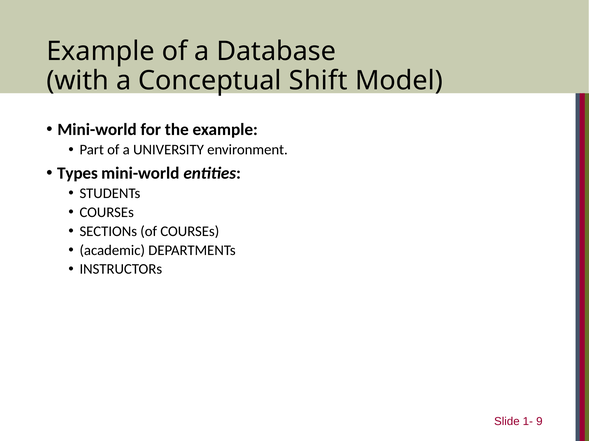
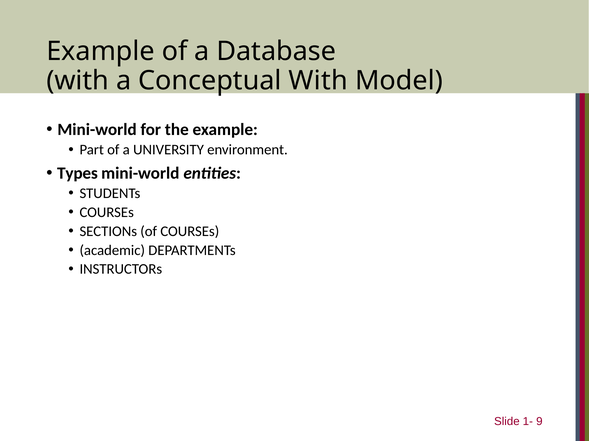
Conceptual Shift: Shift -> With (318, 81)
